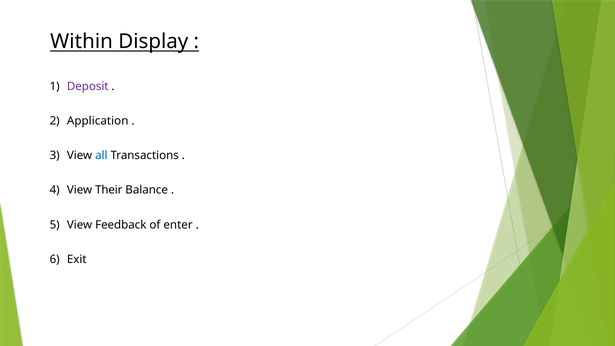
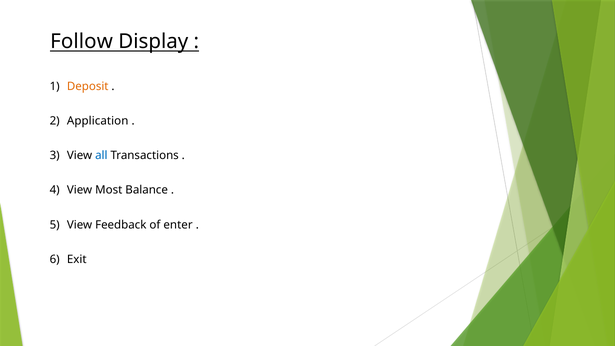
Within: Within -> Follow (82, 42)
Deposit colour: purple -> orange (88, 86)
Their: Their -> Most (109, 190)
